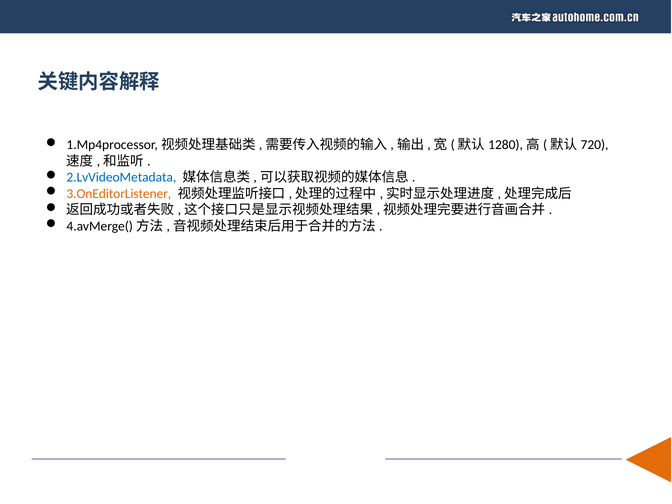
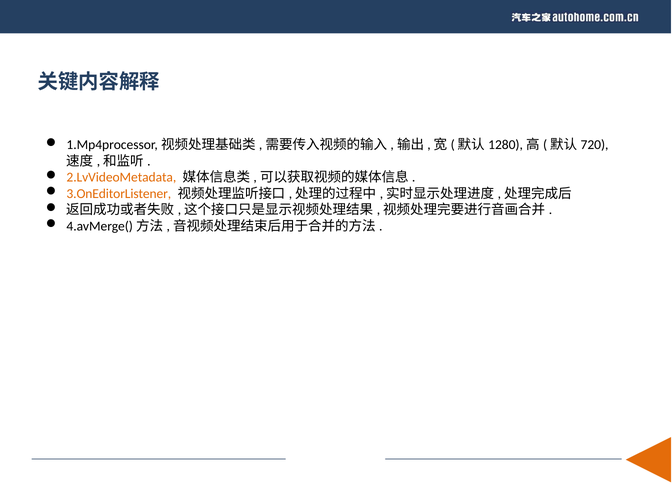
2.LvVideoMetadata colour: blue -> orange (121, 177)
